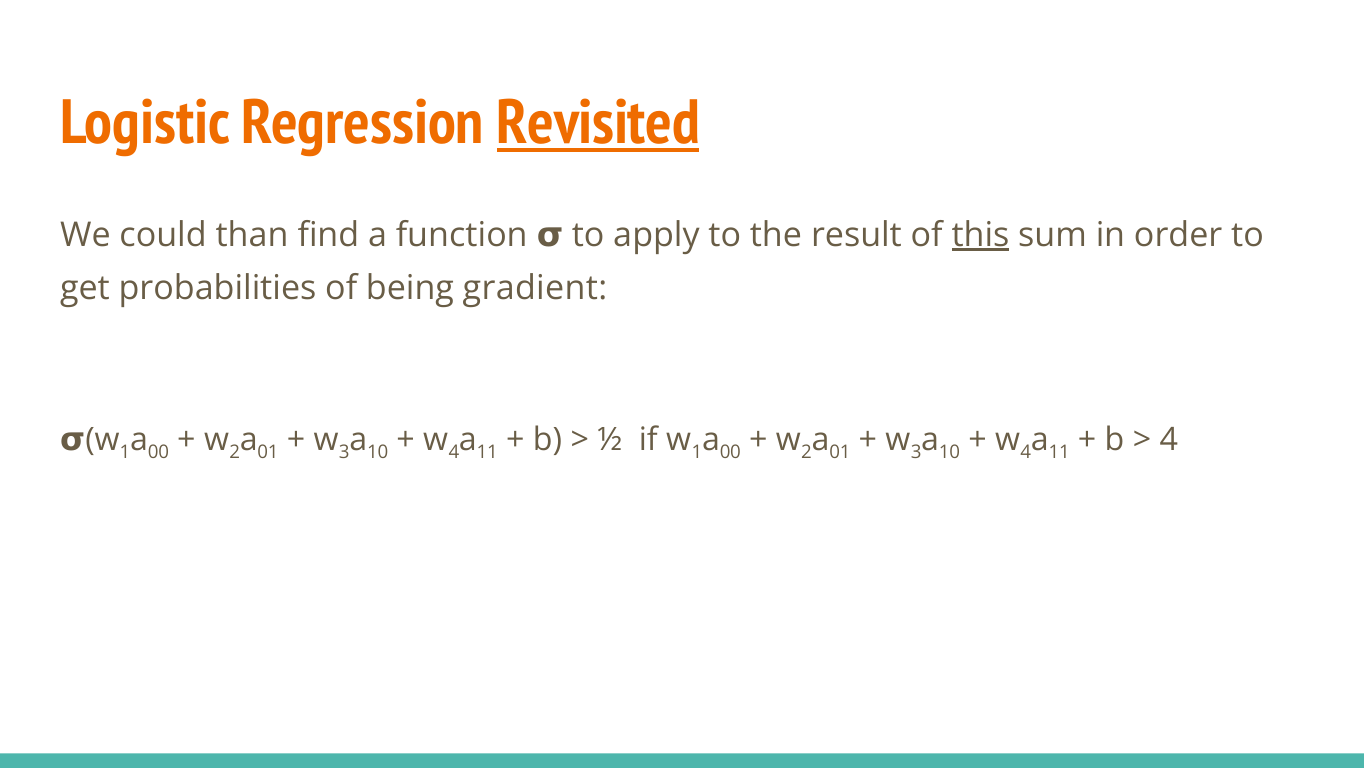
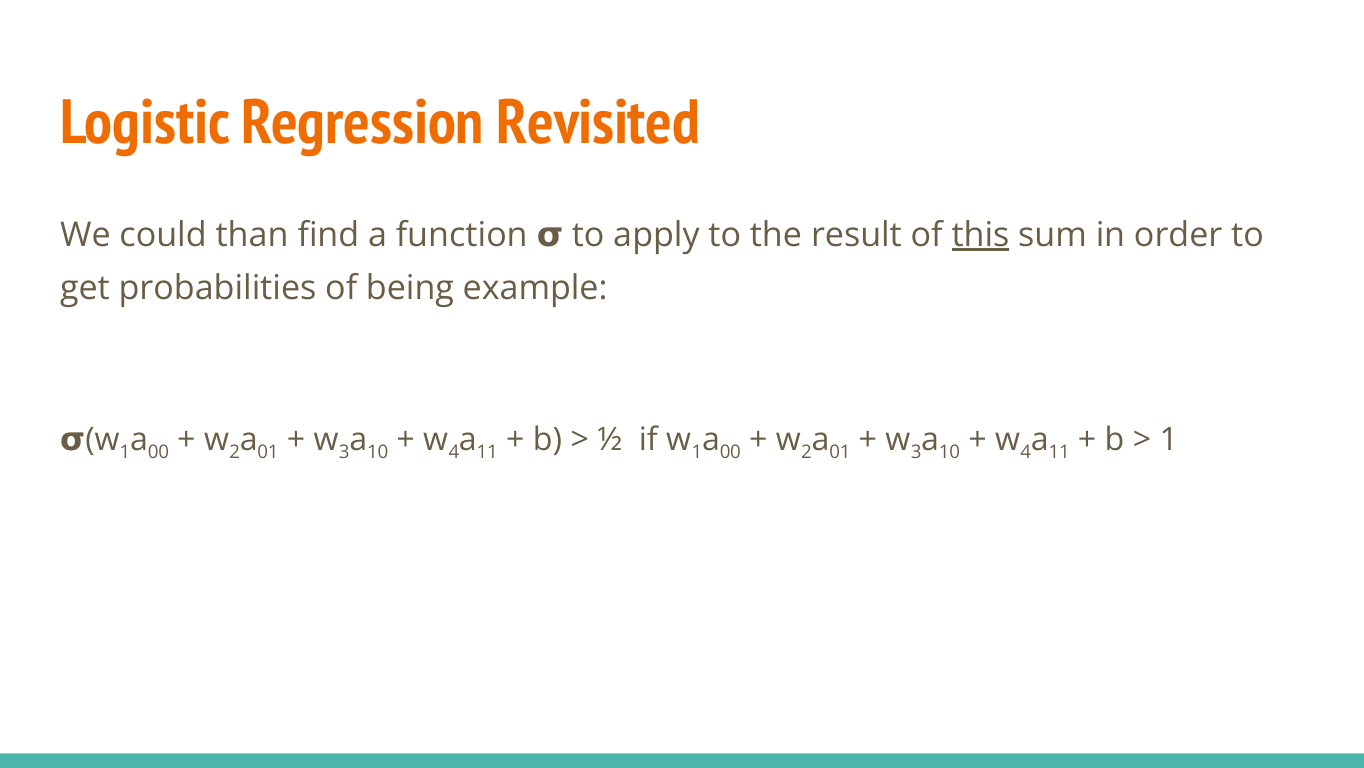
Revisited underline: present -> none (598, 123)
gradient: gradient -> example (535, 288)
4: 4 -> 1 (1169, 439)
